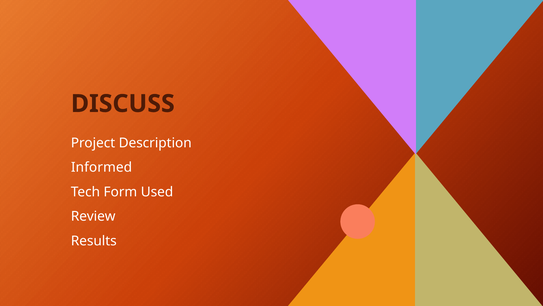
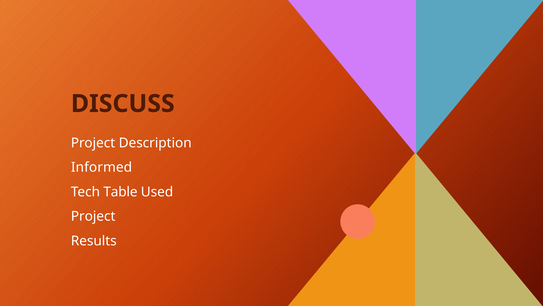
Form: Form -> Table (120, 192)
Review: Review -> Project (93, 216)
